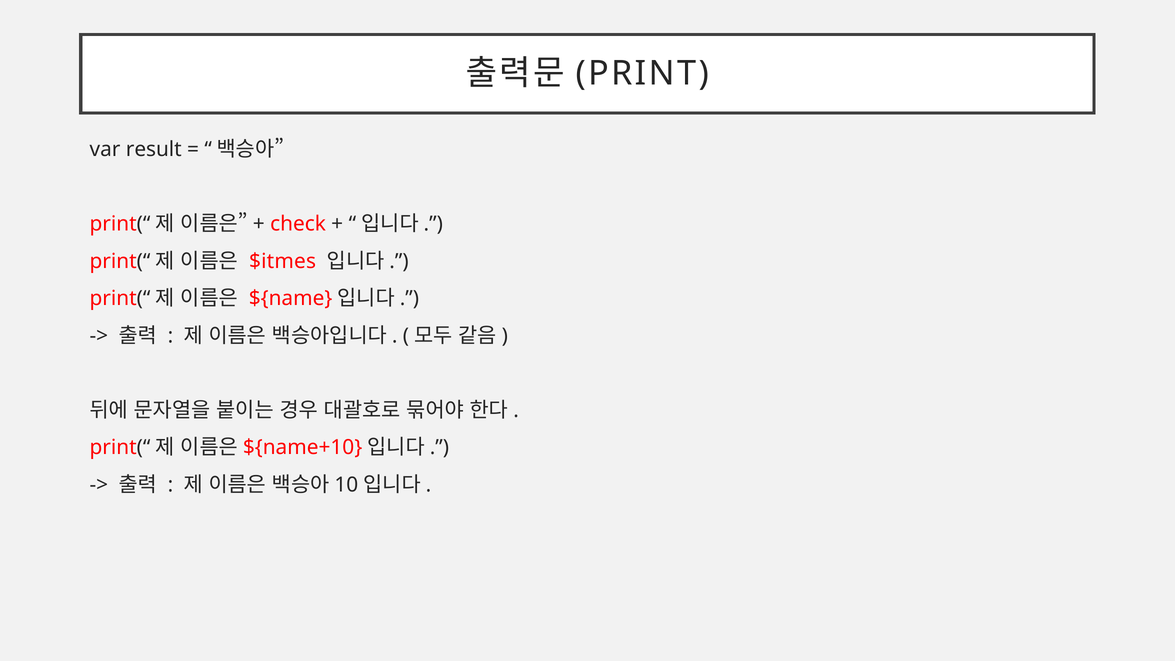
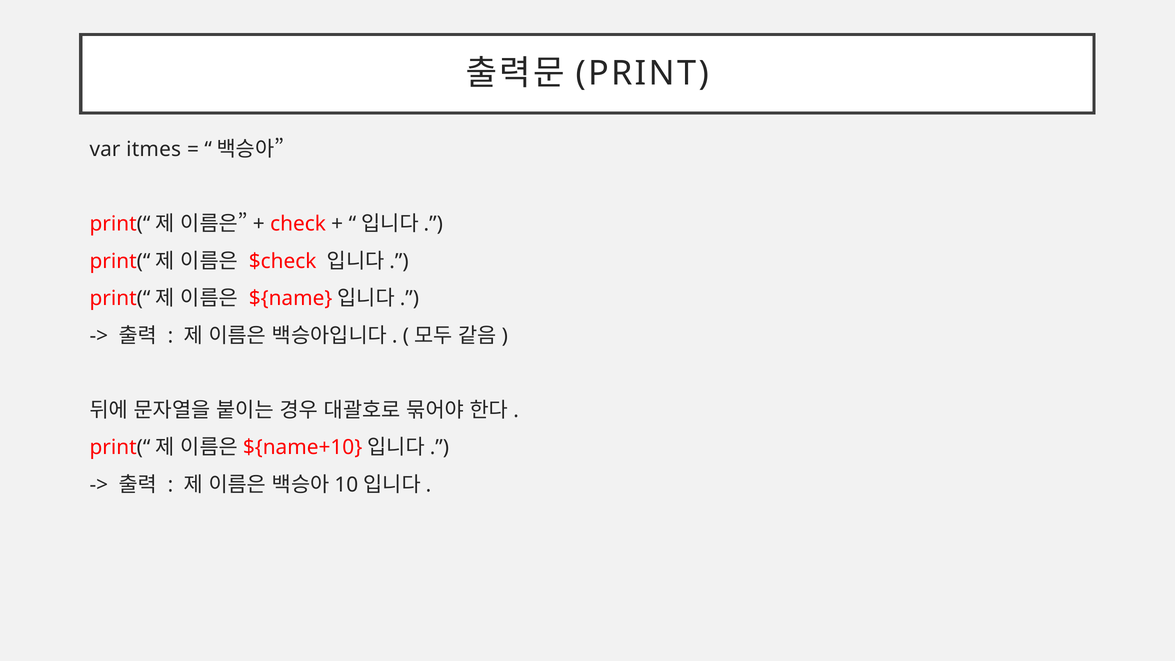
result: result -> itmes (154, 149)
$itmes: $itmes -> $check (283, 261)
